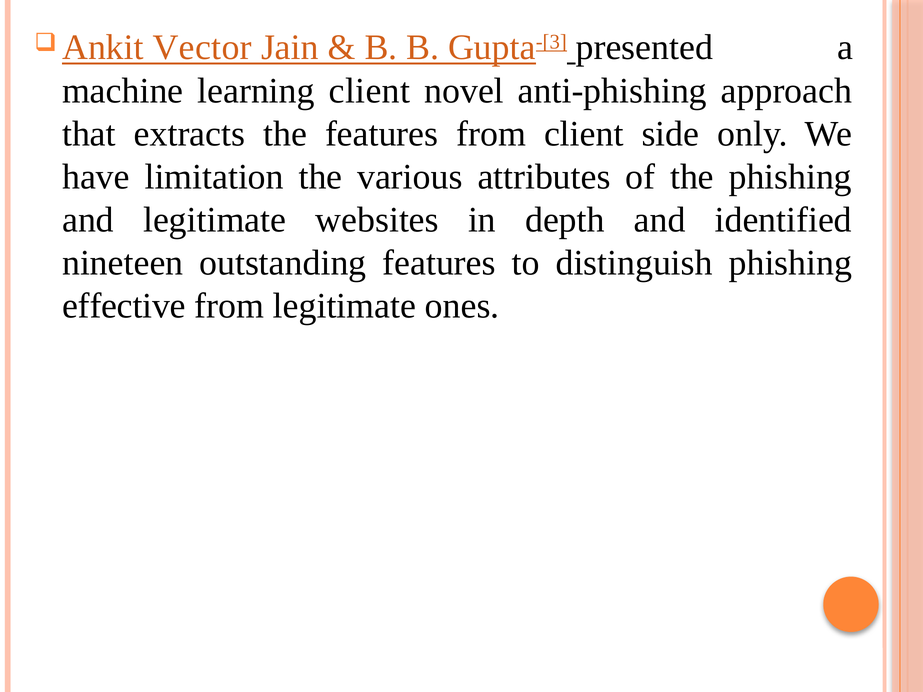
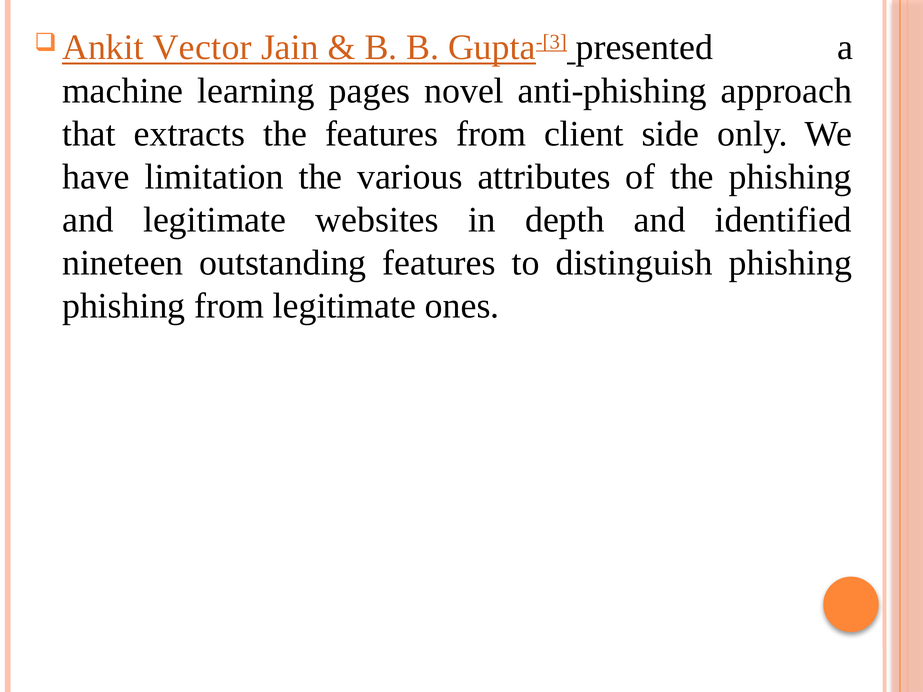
learning client: client -> pages (370, 91)
effective: effective -> phishing (124, 306)
